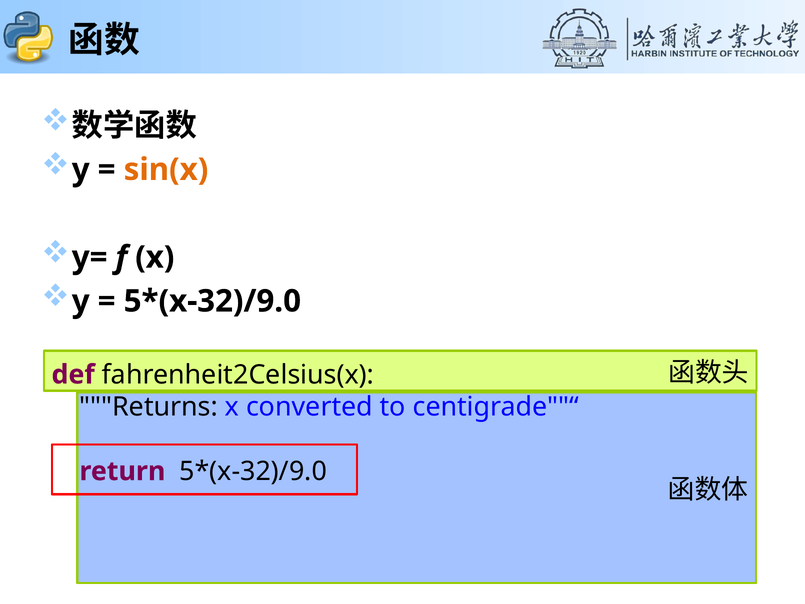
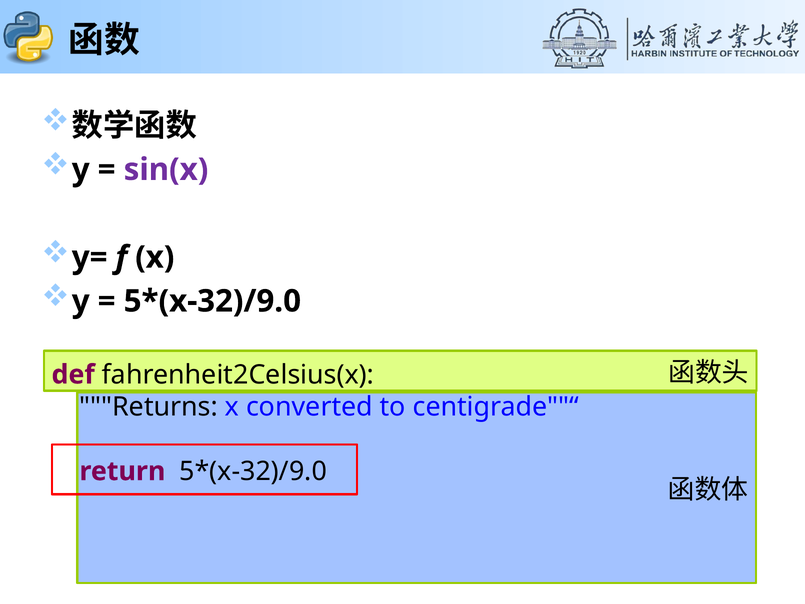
sin(x colour: orange -> purple (166, 169)
